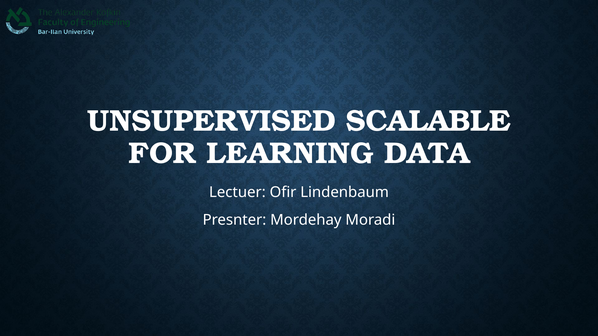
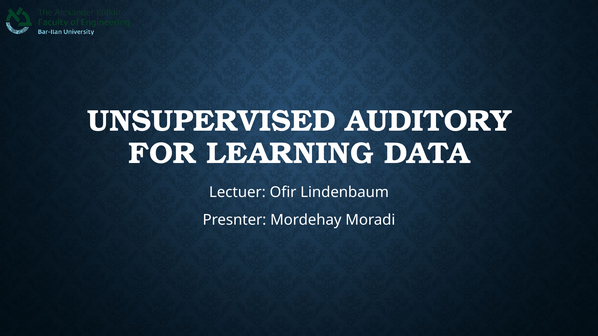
SCALABLE: SCALABLE -> AUDITORY (428, 121)
